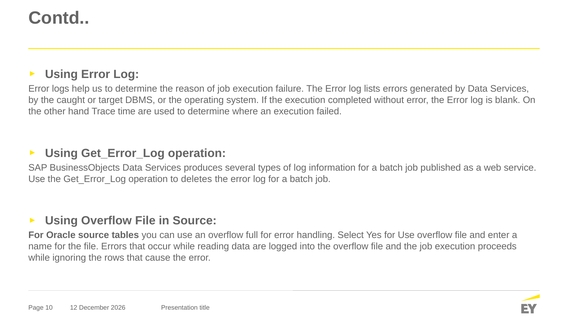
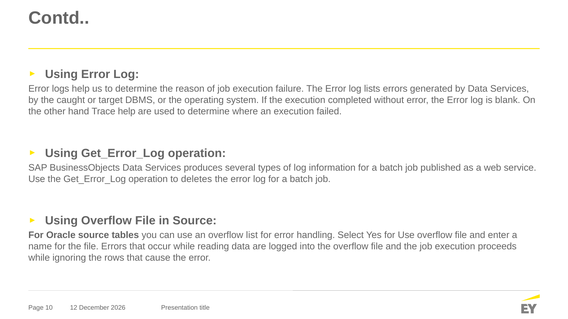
Trace time: time -> help (127, 112)
full: full -> list (252, 235)
